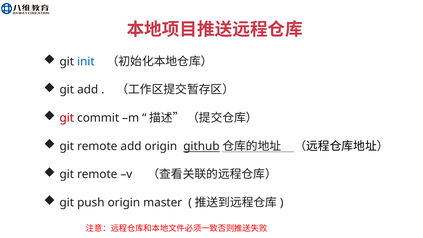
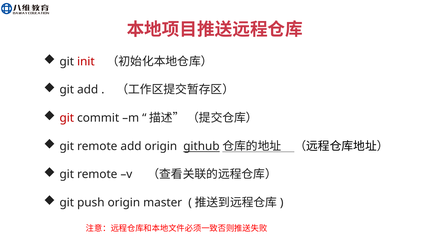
init colour: blue -> red (86, 62)
